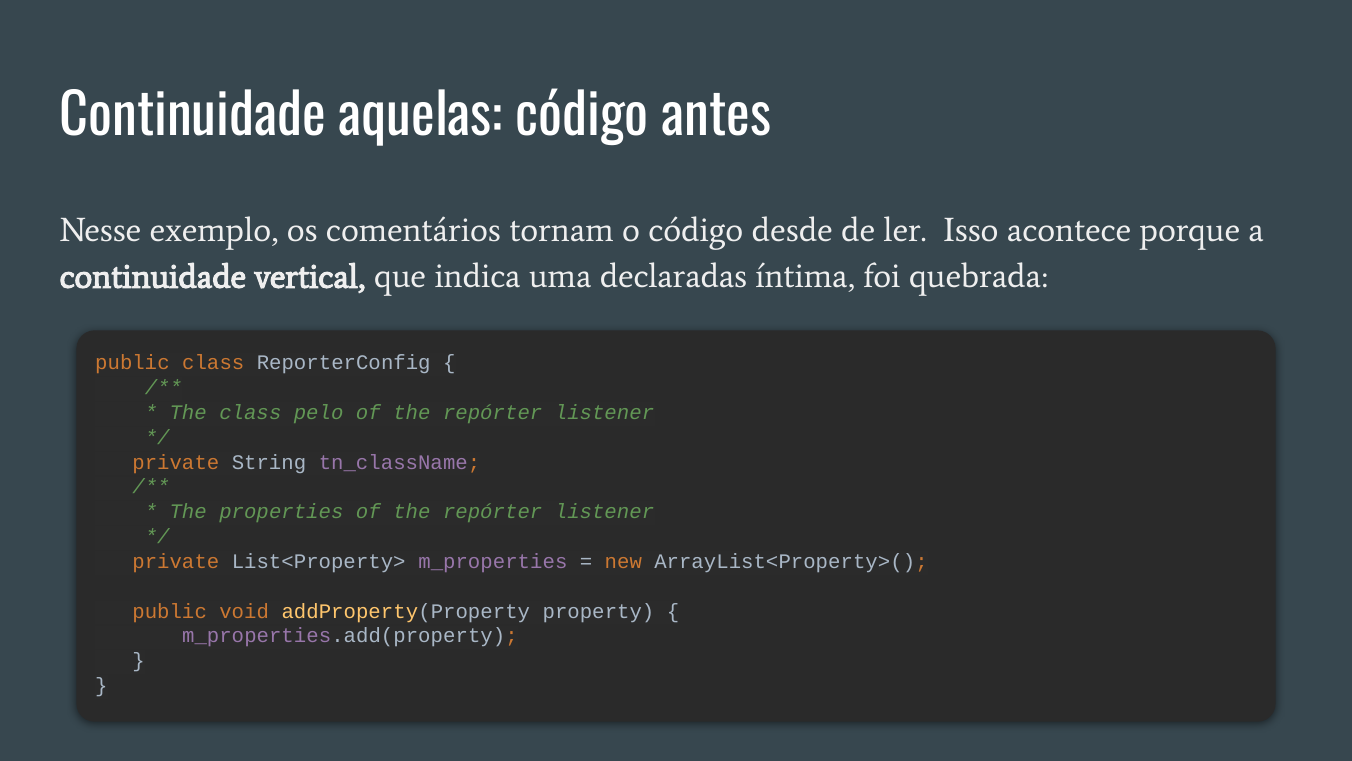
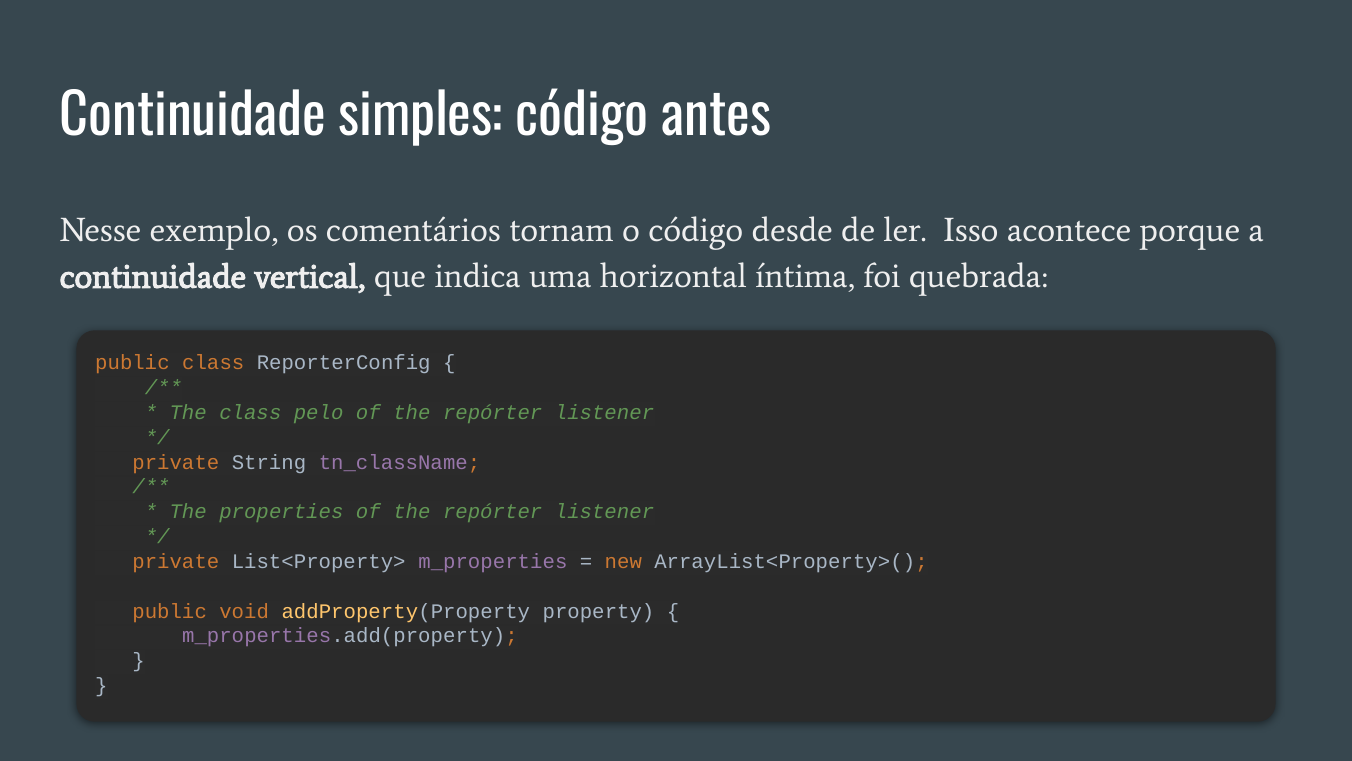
aquelas: aquelas -> simples (421, 117)
declaradas: declaradas -> horizontal (673, 276)
